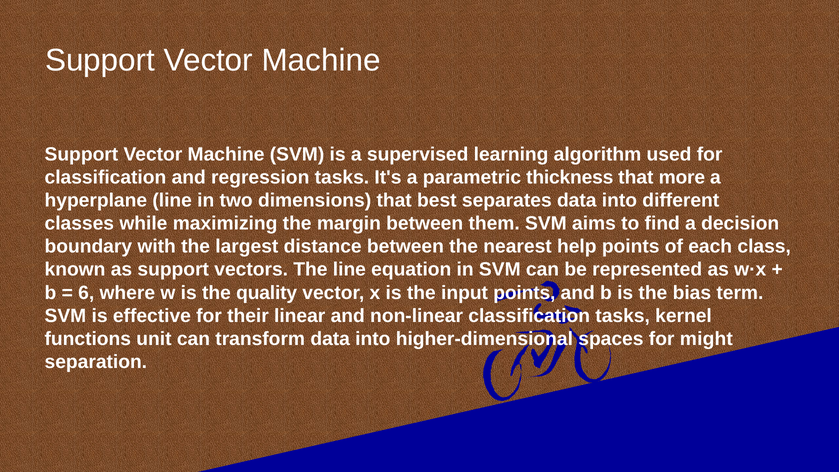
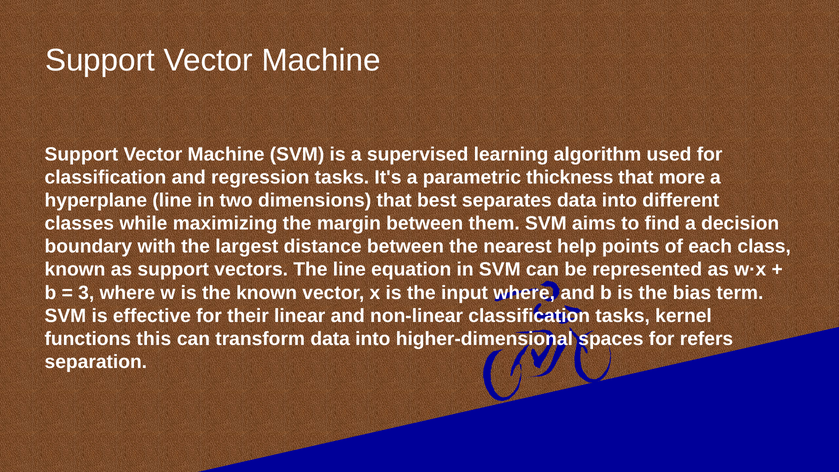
6: 6 -> 3 (86, 293)
the quality: quality -> known (267, 293)
input points: points -> where (524, 293)
unit: unit -> this (154, 339)
might: might -> refers (706, 339)
